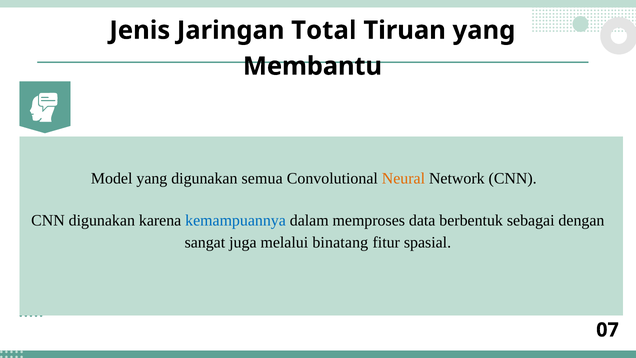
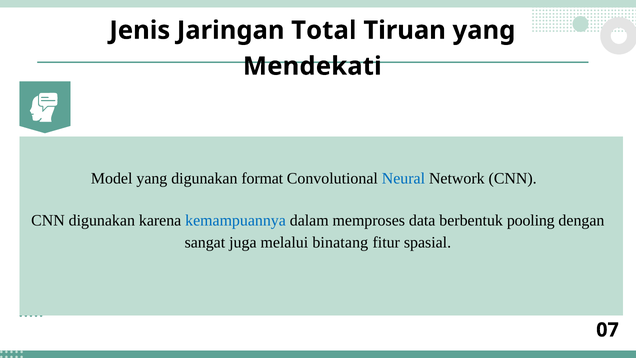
Membantu: Membantu -> Mendekati (312, 66)
semua: semua -> format (262, 178)
Neural colour: orange -> blue (403, 178)
sebagai: sebagai -> pooling (531, 220)
